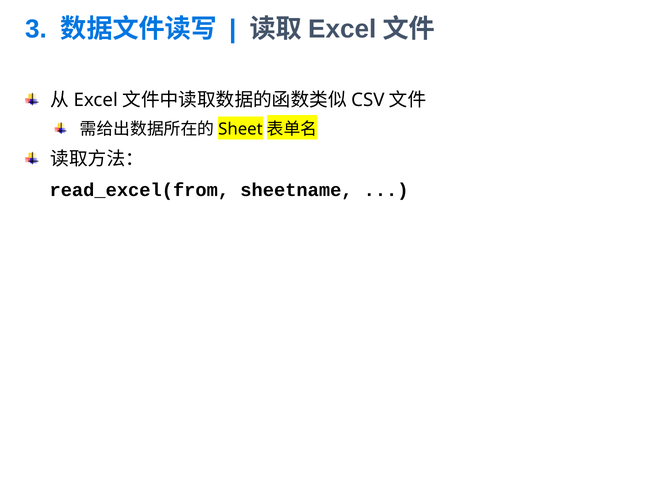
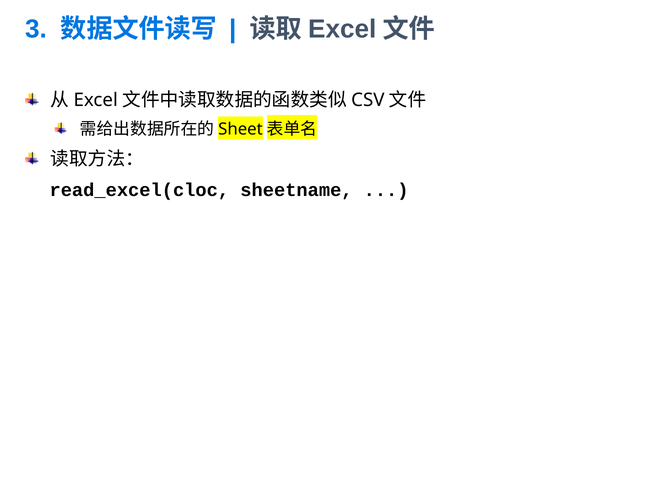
read_excel(from: read_excel(from -> read_excel(cloc (139, 190)
